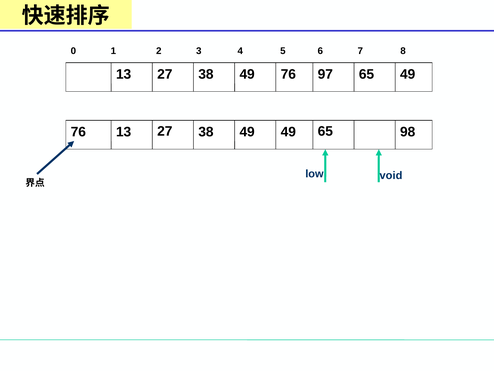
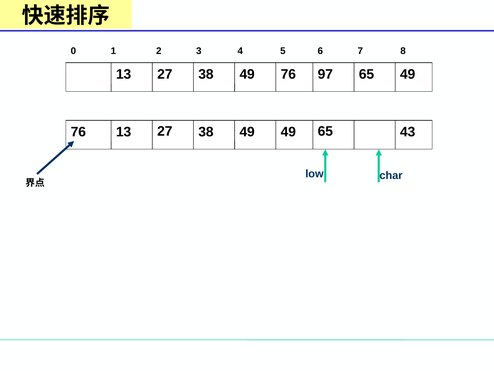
98: 98 -> 43 (408, 132)
void: void -> char (391, 175)
